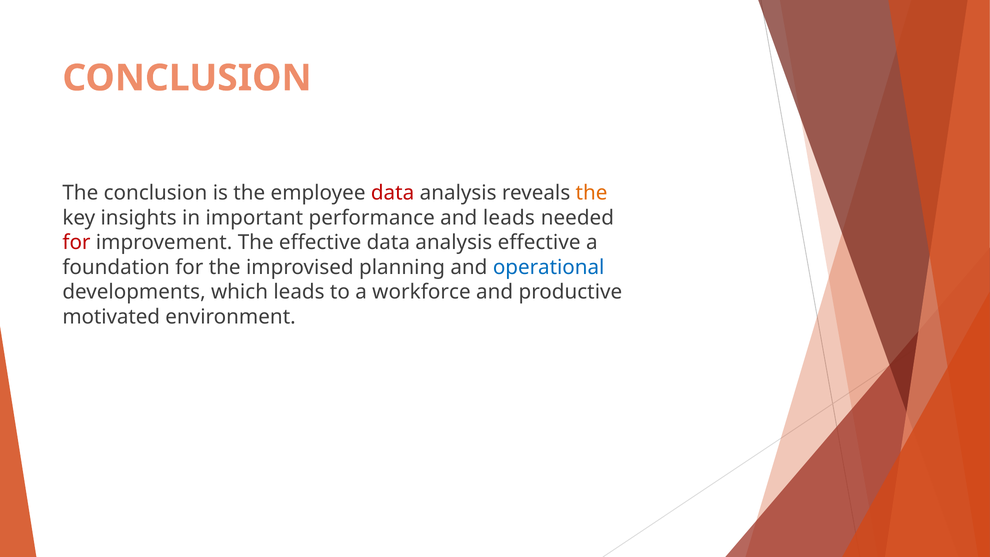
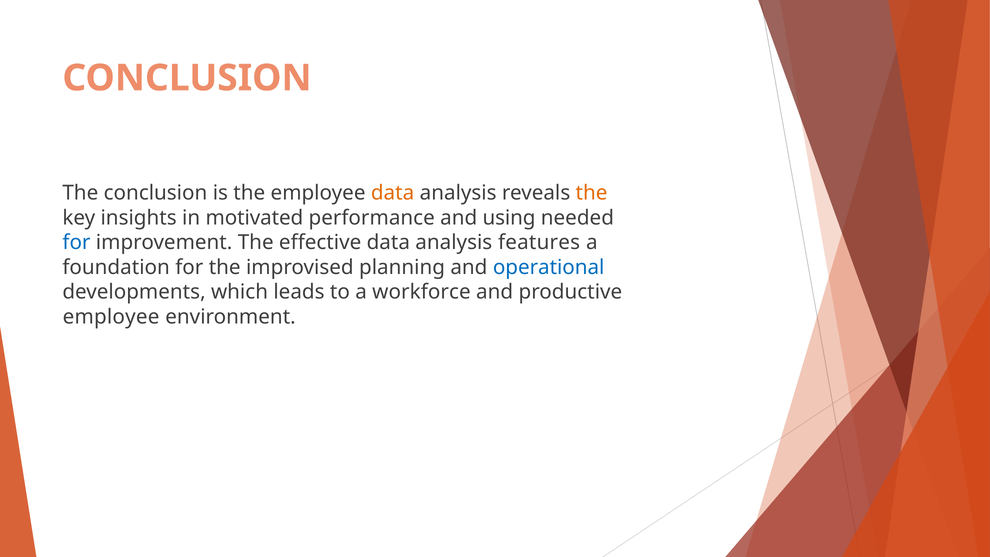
data colour: red -> orange (393, 193)
important: important -> motivated (254, 218)
and leads: leads -> using (509, 218)
for colour: red -> blue (76, 243)
analysis effective: effective -> features (539, 243)
motivated: motivated -> employee (111, 317)
